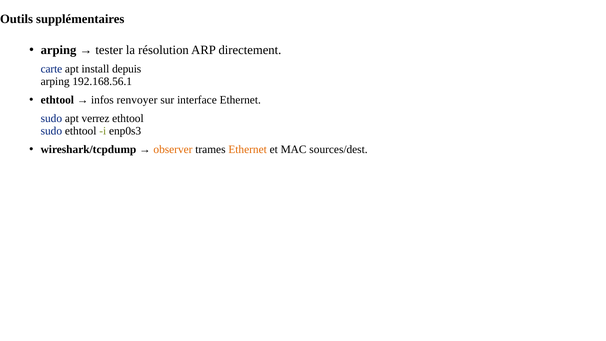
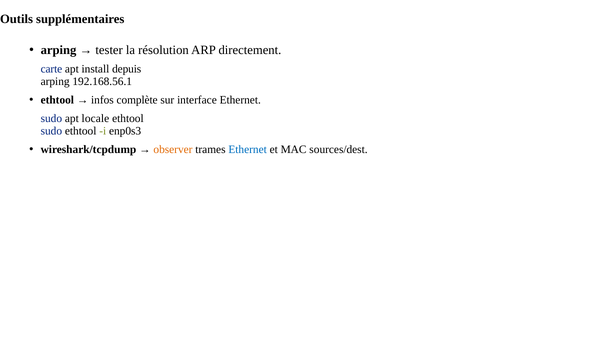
renvoyer: renvoyer -> complète (137, 100)
verrez: verrez -> locale (95, 119)
Ethernet colour: orange -> blue (248, 149)
